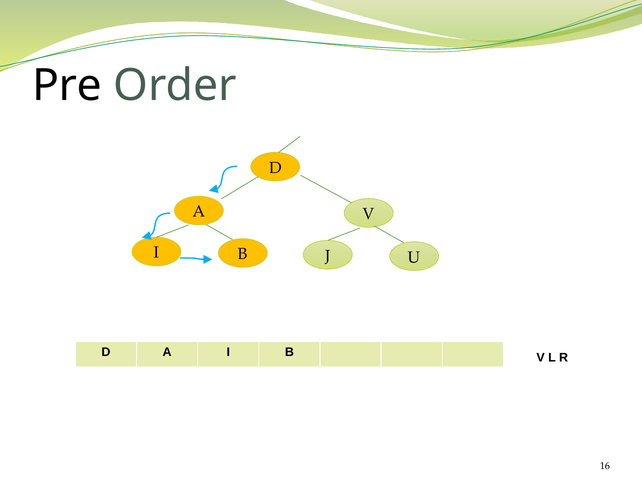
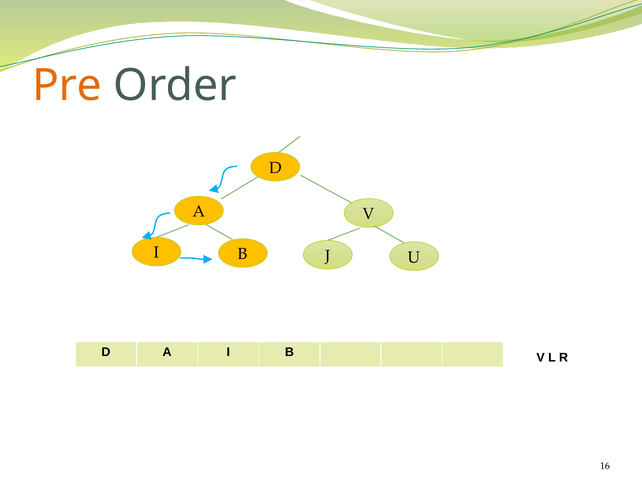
Pre colour: black -> orange (67, 86)
